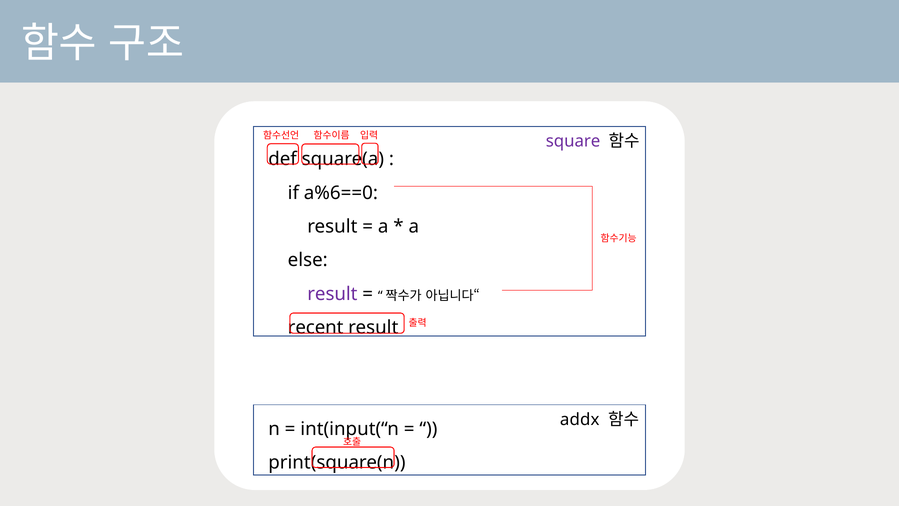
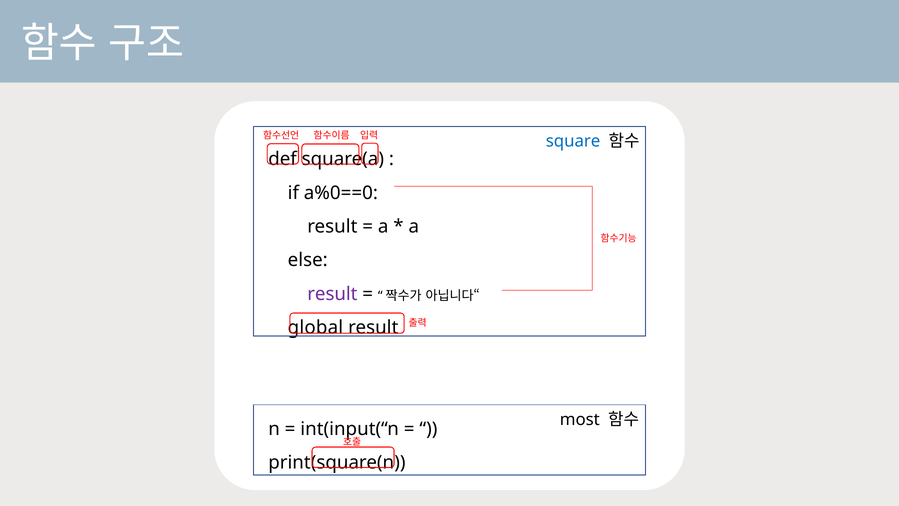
square colour: purple -> blue (573, 141)
a%6==0: a%6==0 -> a%0==0 (341, 193)
recent: recent -> global (315, 328)
addx: addx -> most (580, 419)
